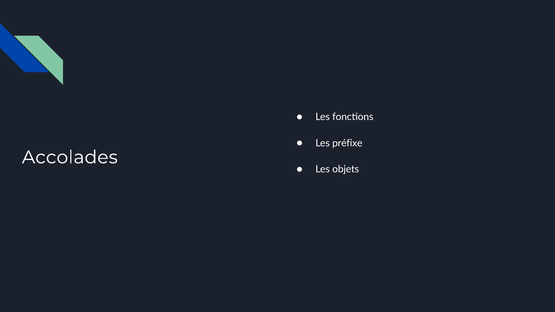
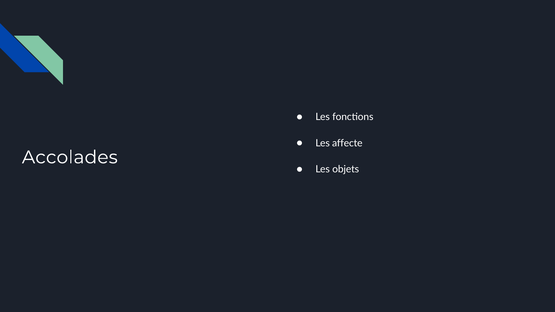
préfixe: préfixe -> affecte (347, 143)
